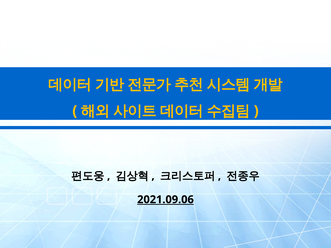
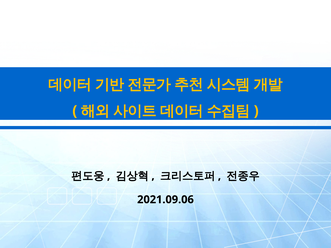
2021.09.06 underline: present -> none (165, 200)
